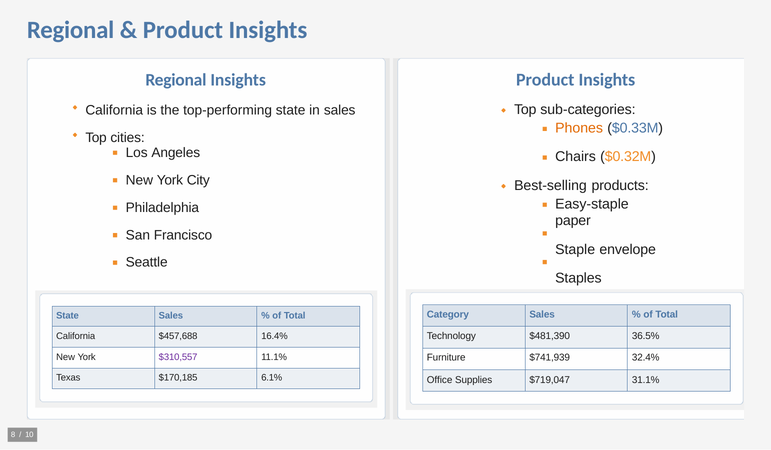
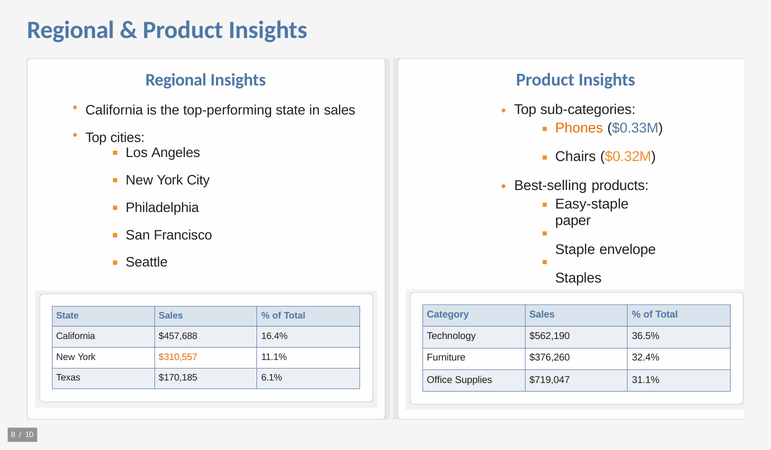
$481,390: $481,390 -> $562,190 (550, 336)
$310,557 colour: purple -> orange (178, 357)
$741,939: $741,939 -> $376,260 (550, 358)
